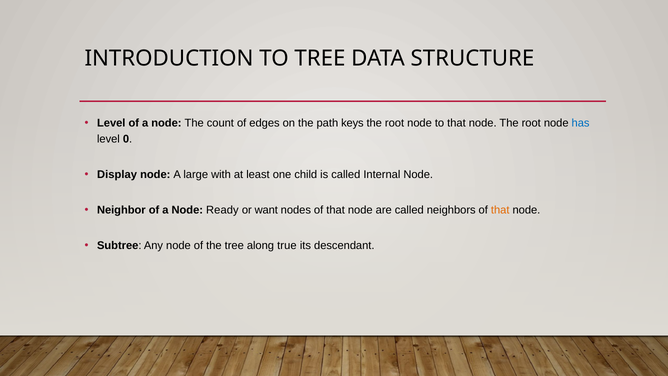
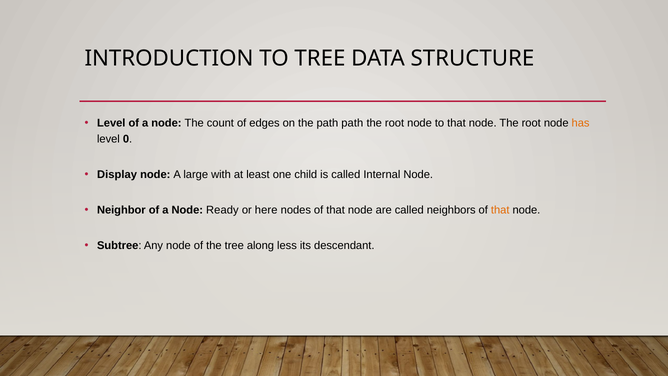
path keys: keys -> path (352, 123)
has colour: blue -> orange (581, 123)
want: want -> here (266, 210)
true: true -> less (287, 245)
